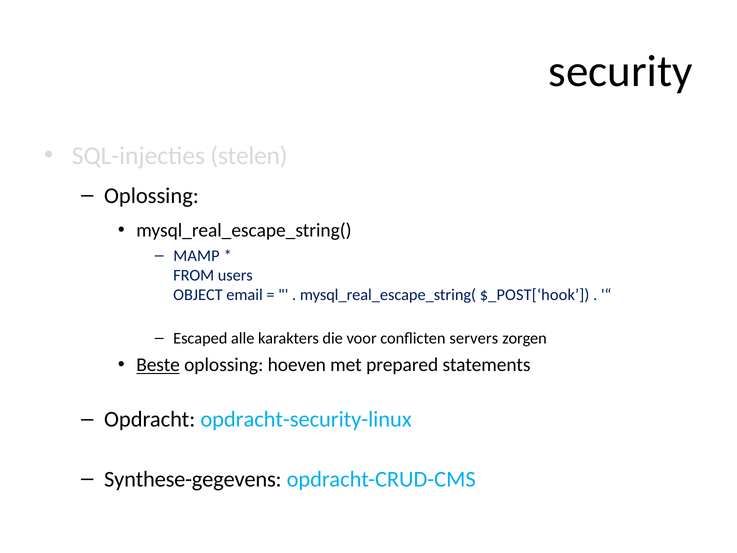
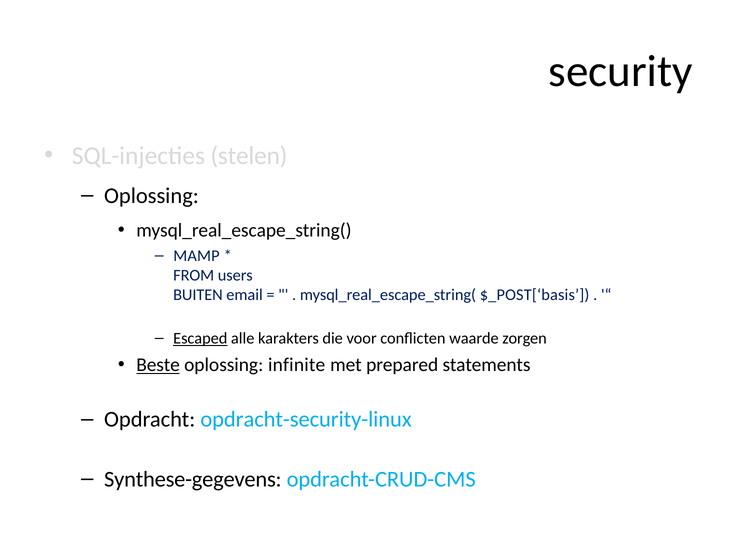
OBJECT: OBJECT -> BUITEN (198, 295)
$_POST[‘hook: $_POST[‘hook -> $_POST[‘basis (535, 295)
Escaped underline: none -> present (200, 338)
servers: servers -> waarde (474, 338)
hoeven: hoeven -> infinite (297, 365)
